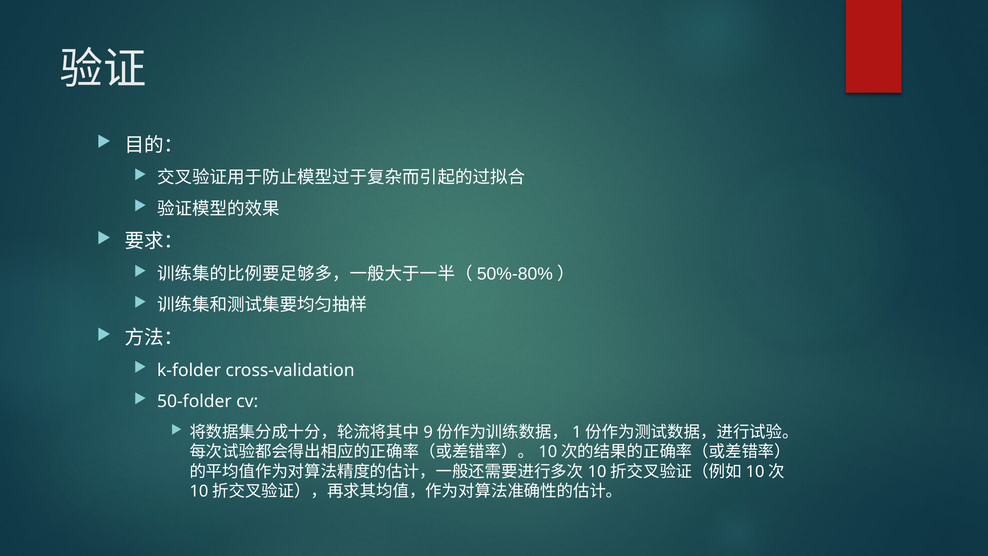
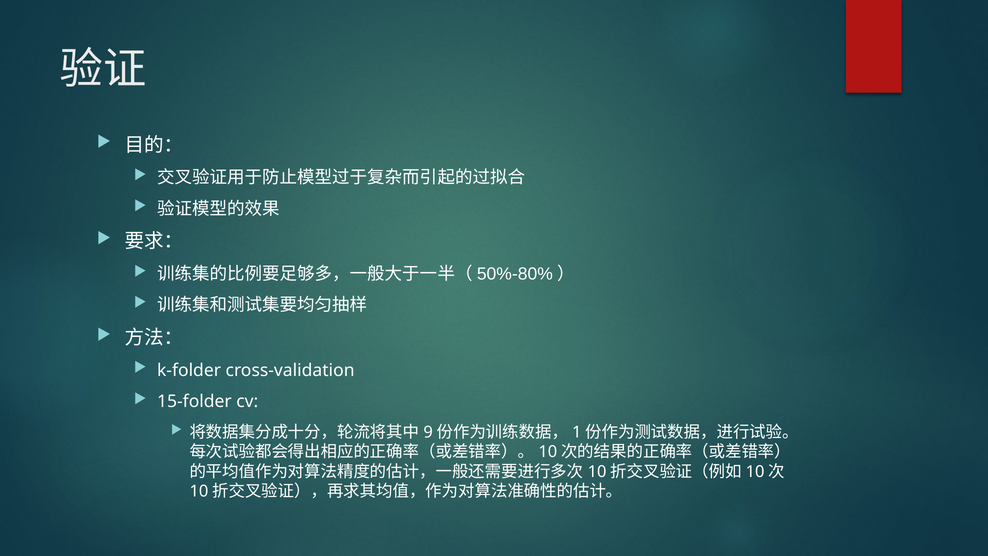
50-folder: 50-folder -> 15-folder (194, 401)
